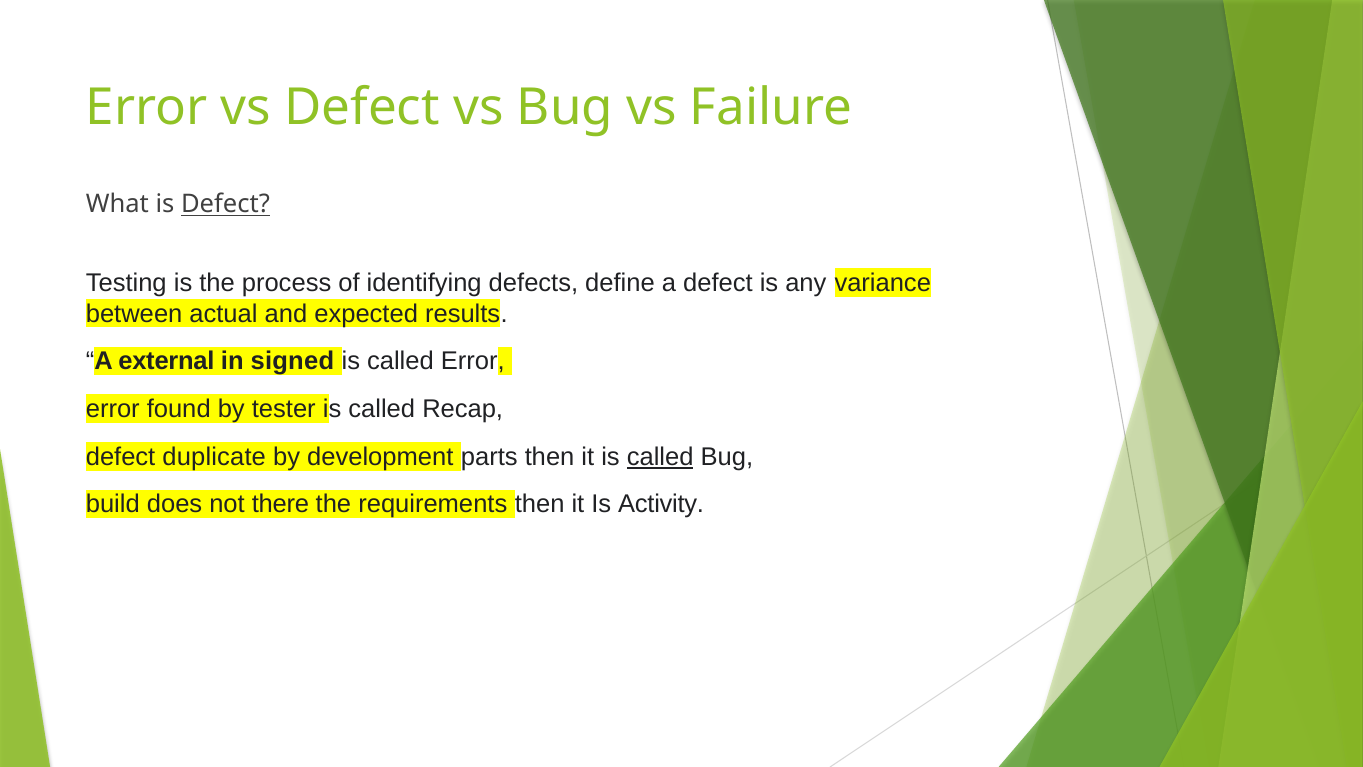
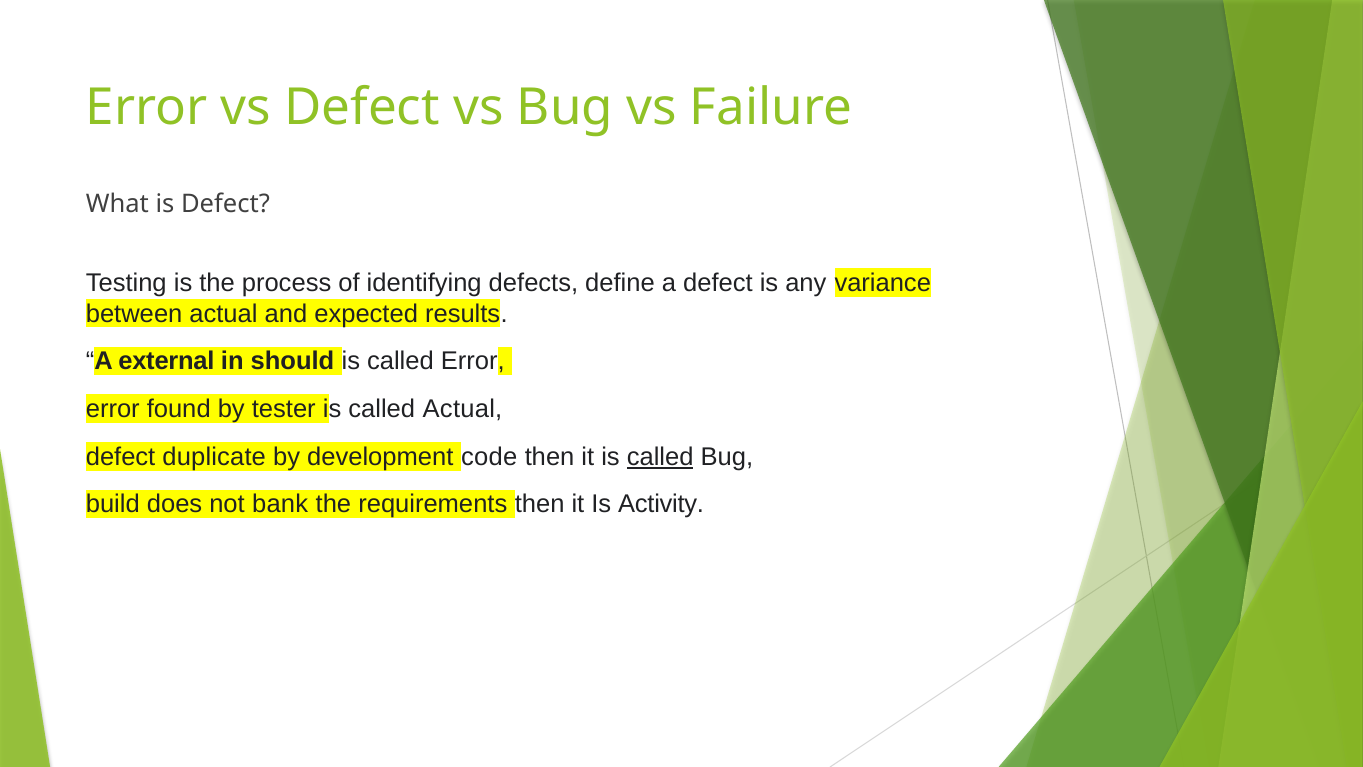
Defect underline: present -> none (225, 204)
signed: signed -> should (292, 361)
called Recap: Recap -> Actual (463, 409)
parts: parts -> code (489, 457)
there: there -> bank (280, 504)
